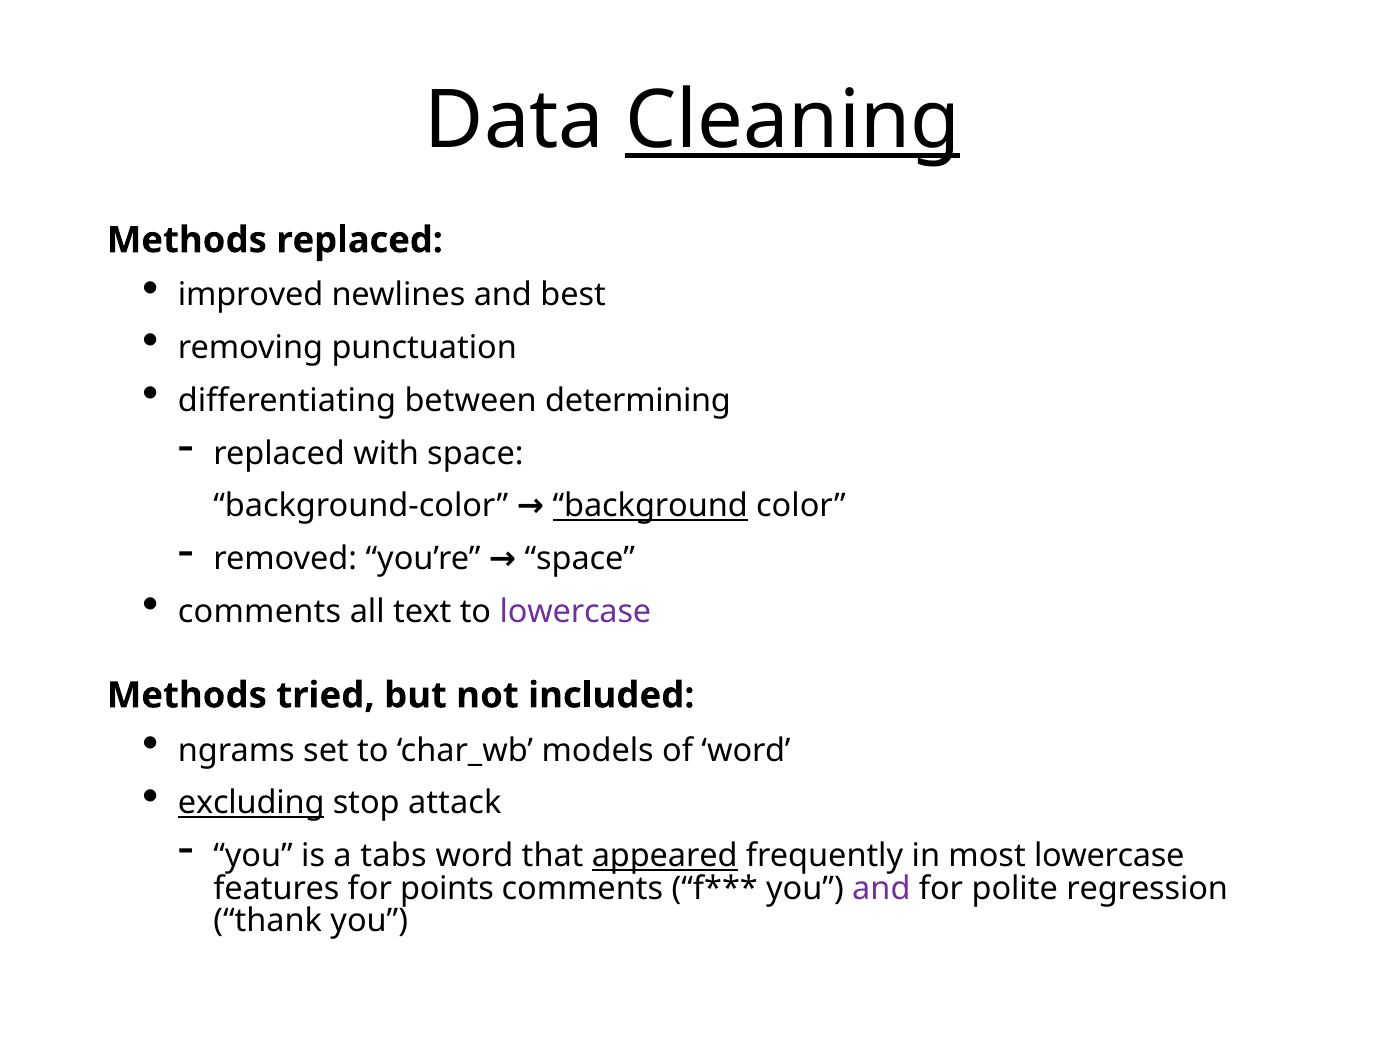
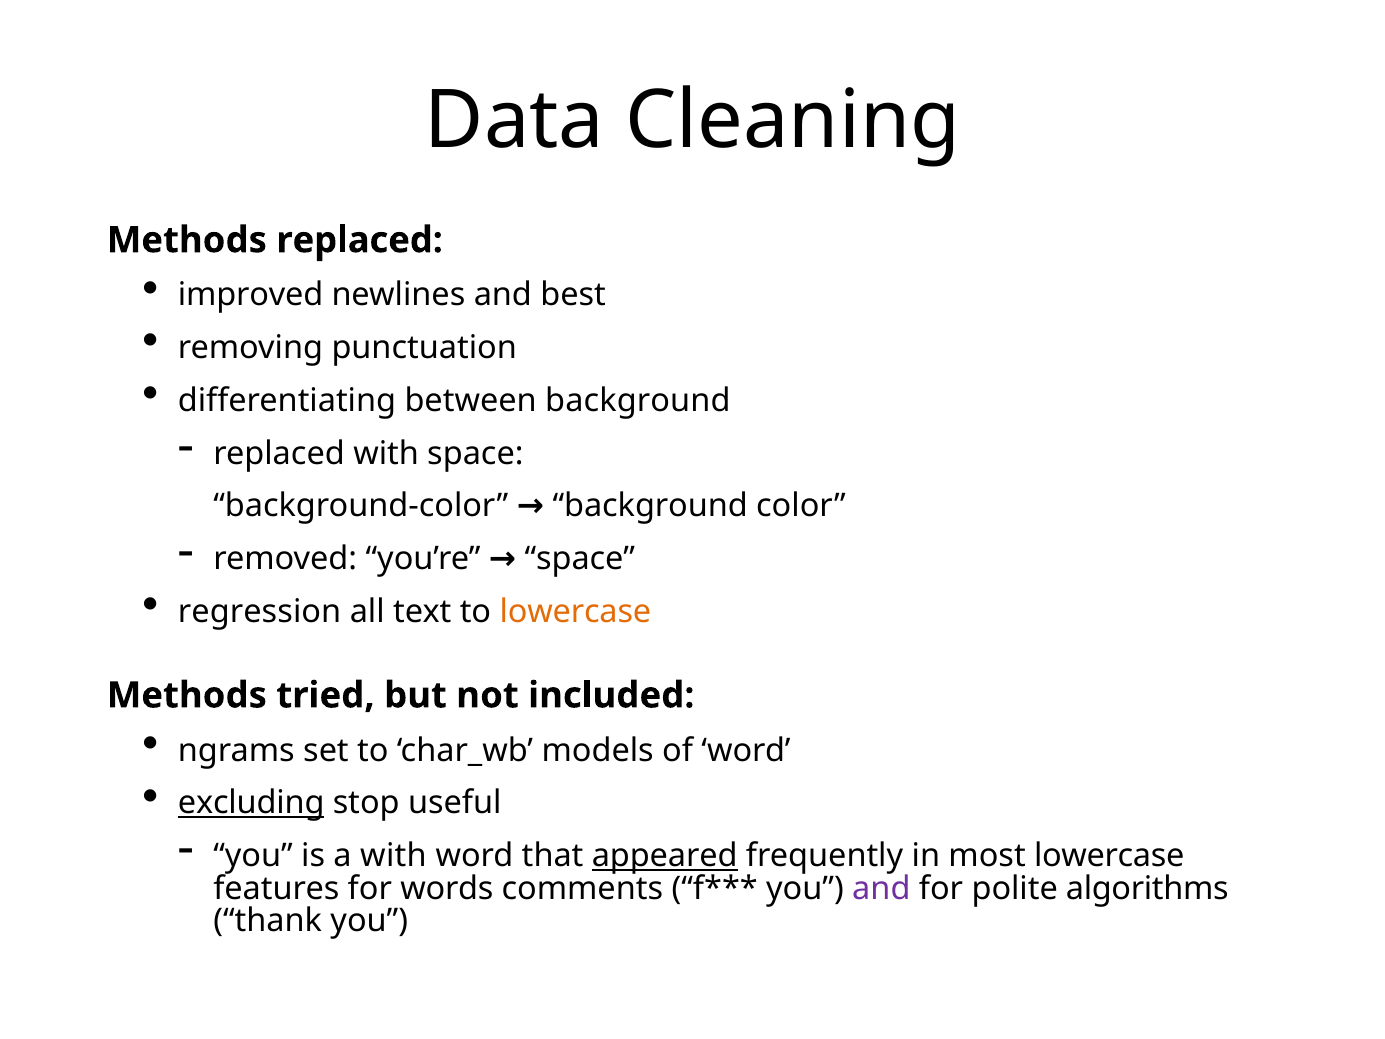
Cleaning underline: present -> none (793, 121)
between determining: determining -> background (638, 401)
background underline: present -> none (650, 506)
comments: comments -> regression (260, 612)
lowercase colour: purple -> orange (575, 612)
attack: attack -> useful (455, 803)
a tabs: tabs -> with (394, 856)
points: points -> words (447, 888)
regression: regression -> algorithms (1147, 888)
